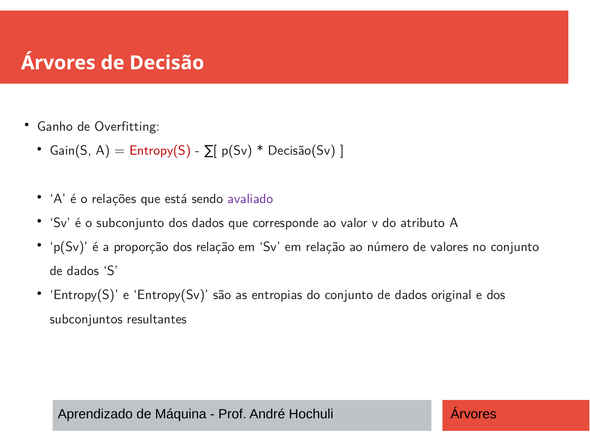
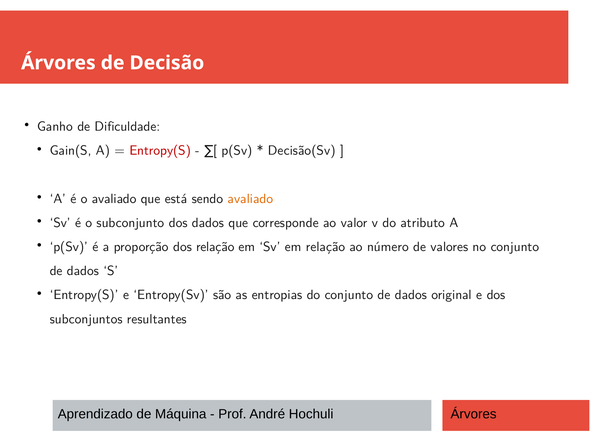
Overfitting: Overfitting -> Dificuldade (127, 127)
o relações: relações -> avaliado (114, 199)
avaliado colour: purple -> orange (250, 199)
